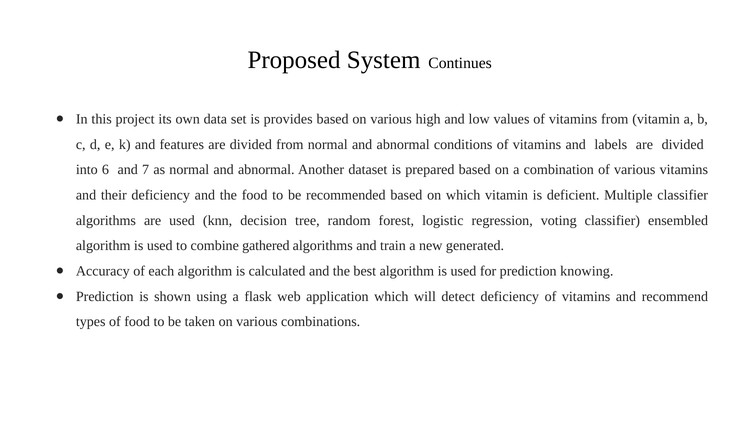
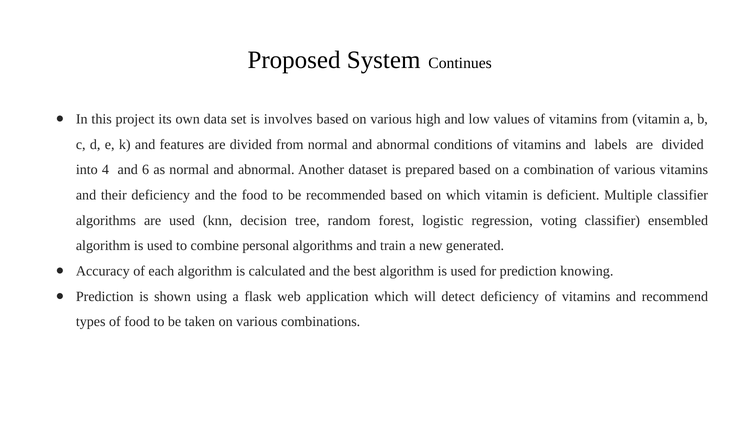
provides: provides -> involves (288, 119)
6: 6 -> 4 (105, 170)
7: 7 -> 6 (146, 170)
gathered: gathered -> personal (266, 246)
